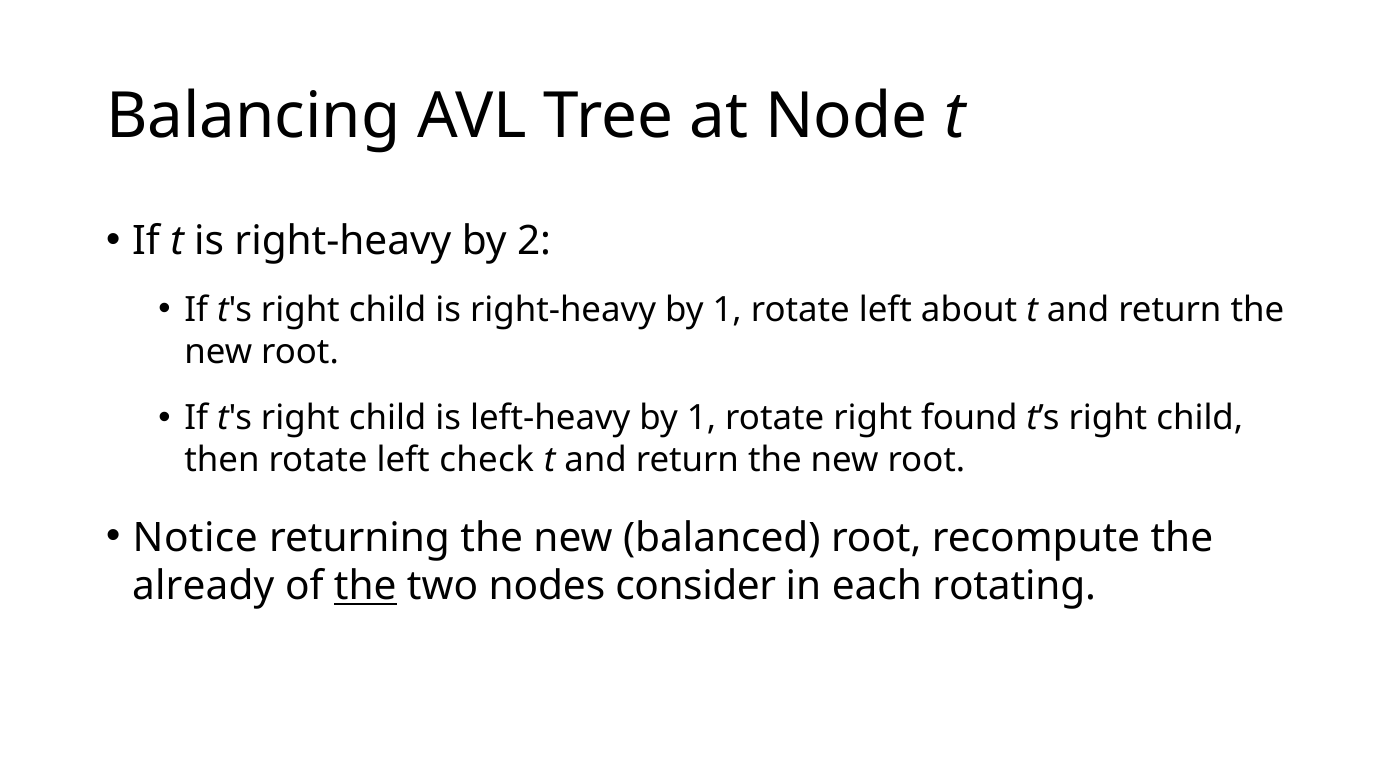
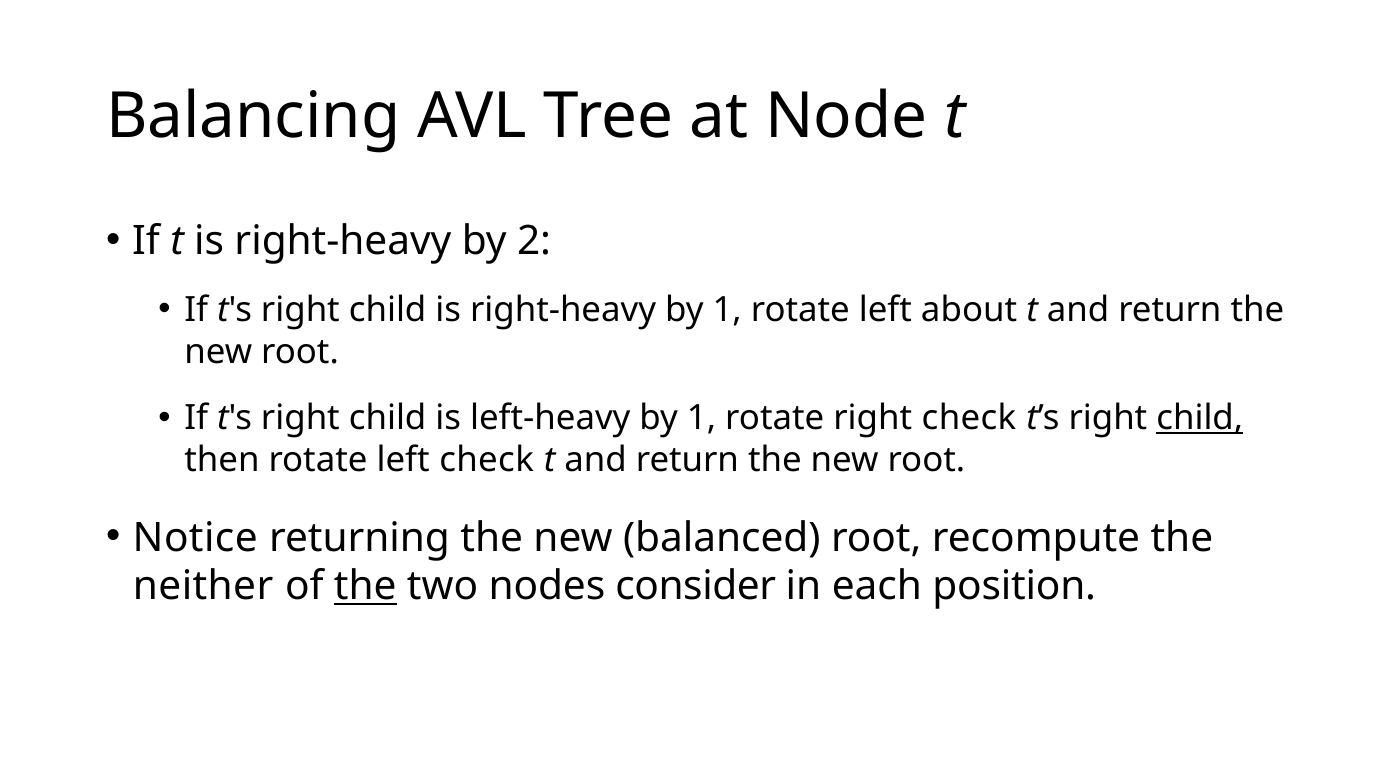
right found: found -> check (969, 418)
child underline: none -> present (1200, 418)
already: already -> neither (203, 587)
rotating: rotating -> position (1014, 587)
